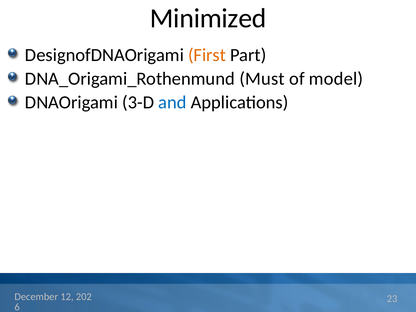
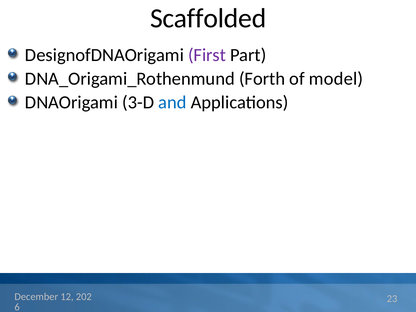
Minimized: Minimized -> Scaffolded (208, 18)
First colour: orange -> purple (207, 55)
Must: Must -> Forth (262, 79)
